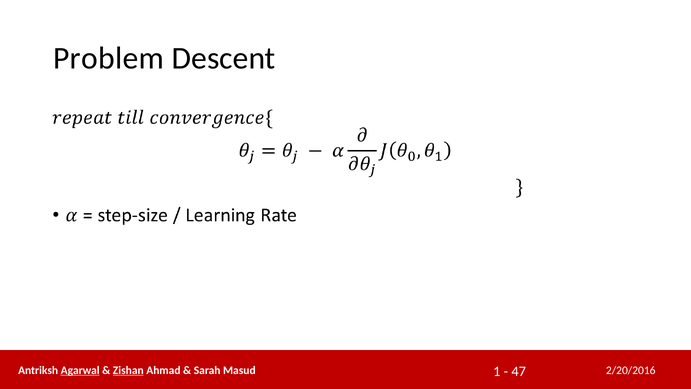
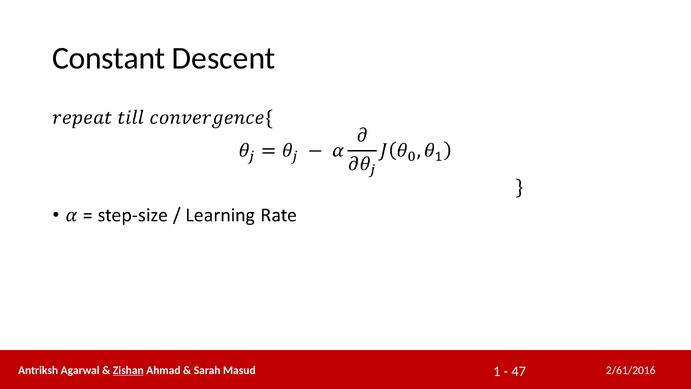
Problem: Problem -> Constant (109, 58)
Agarwal underline: present -> none (80, 370)
2/20/2016: 2/20/2016 -> 2/61/2016 (631, 370)
